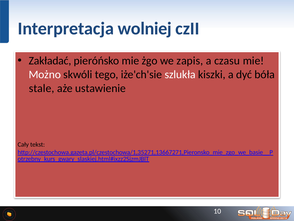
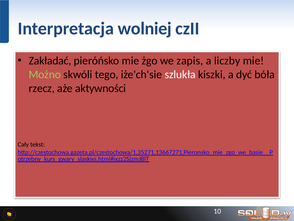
czasu: czasu -> liczby (227, 61)
Możno colour: white -> light green (45, 74)
stale: stale -> rzecz (42, 88)
ustawienie: ustawienie -> aktywności (101, 88)
